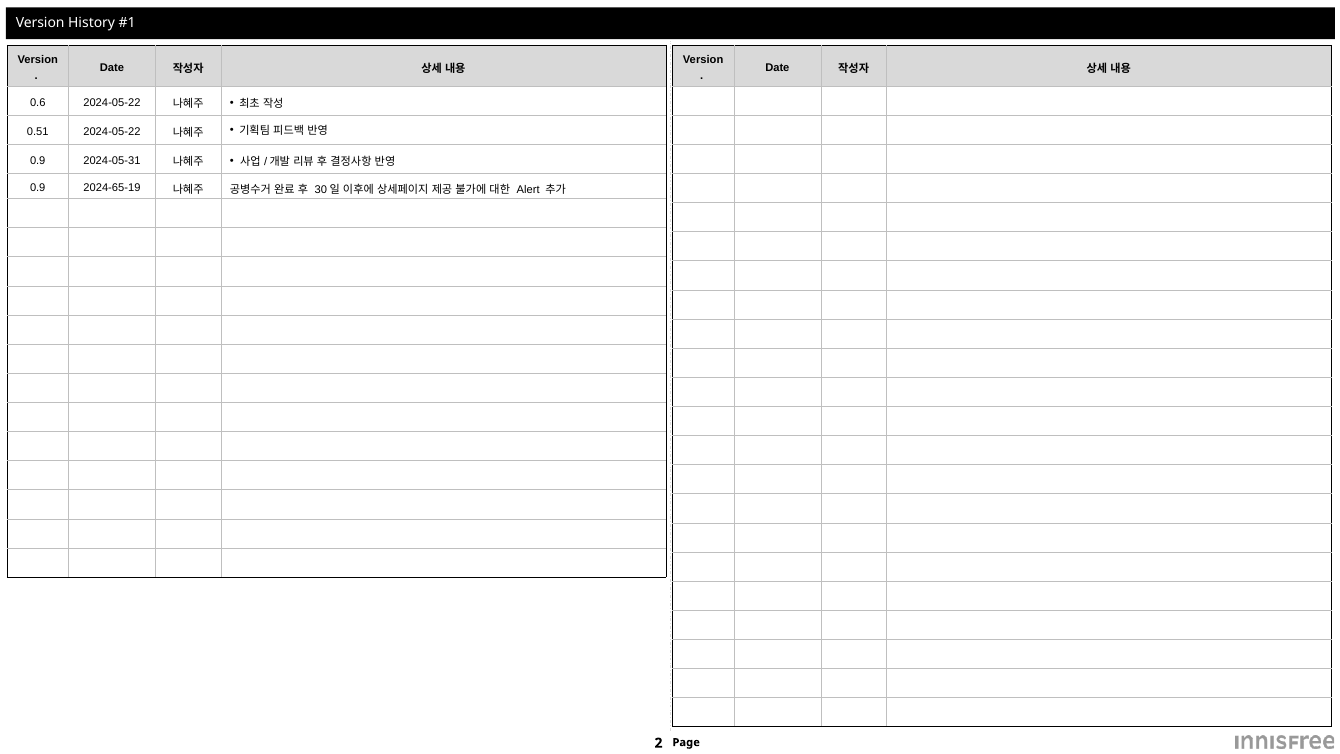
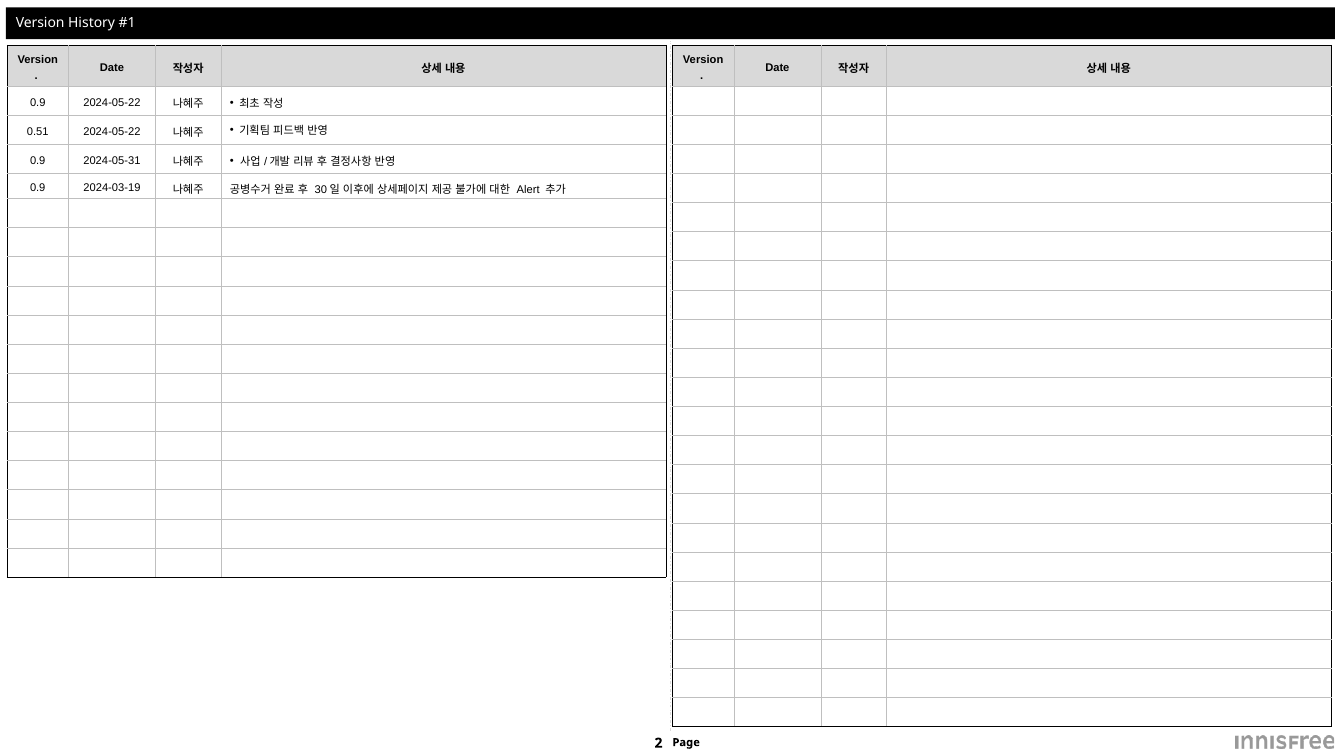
0.6: 0.6 -> 0.9 (38, 102)
2024-65-19: 2024-65-19 -> 2024-03-19 (112, 188)
